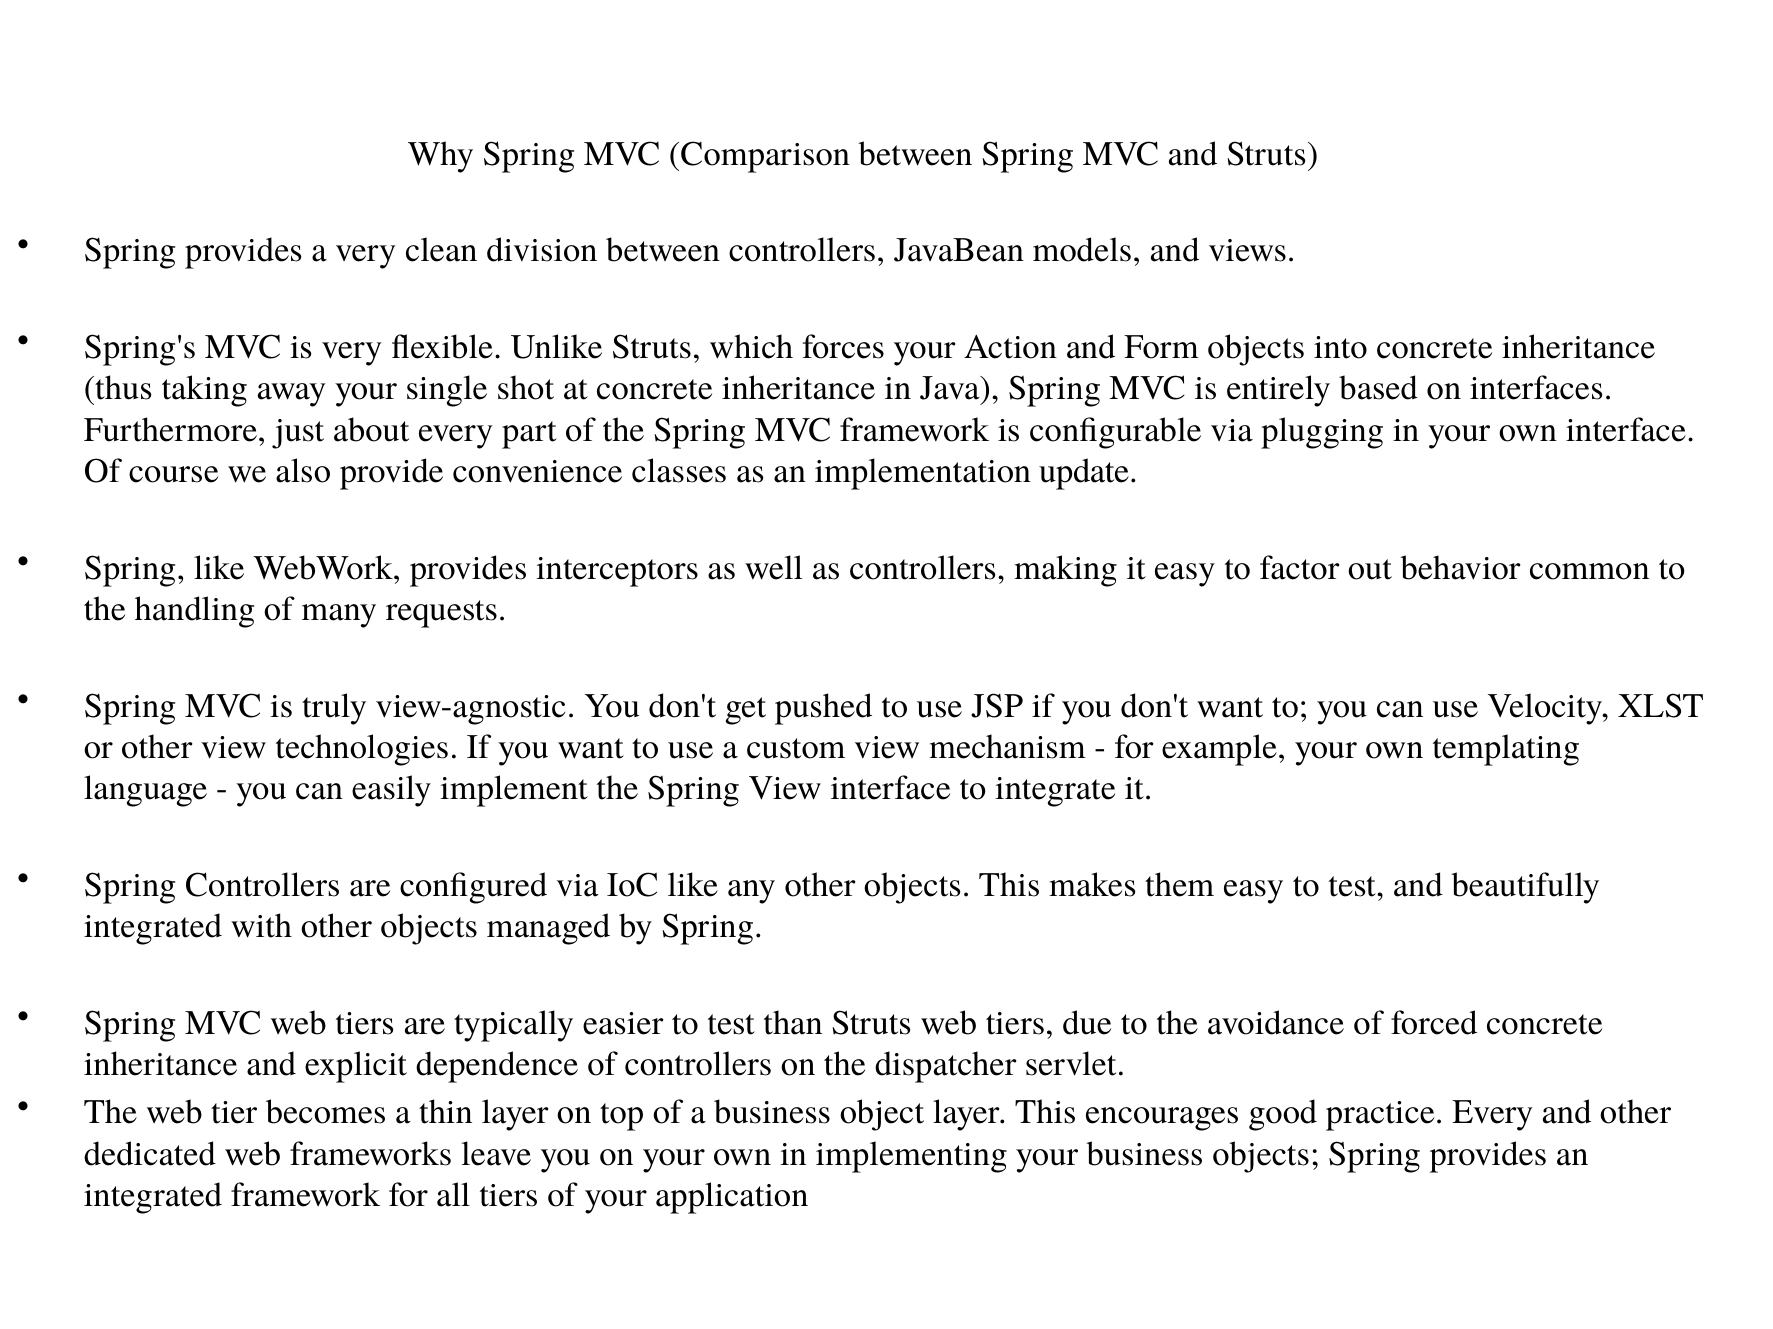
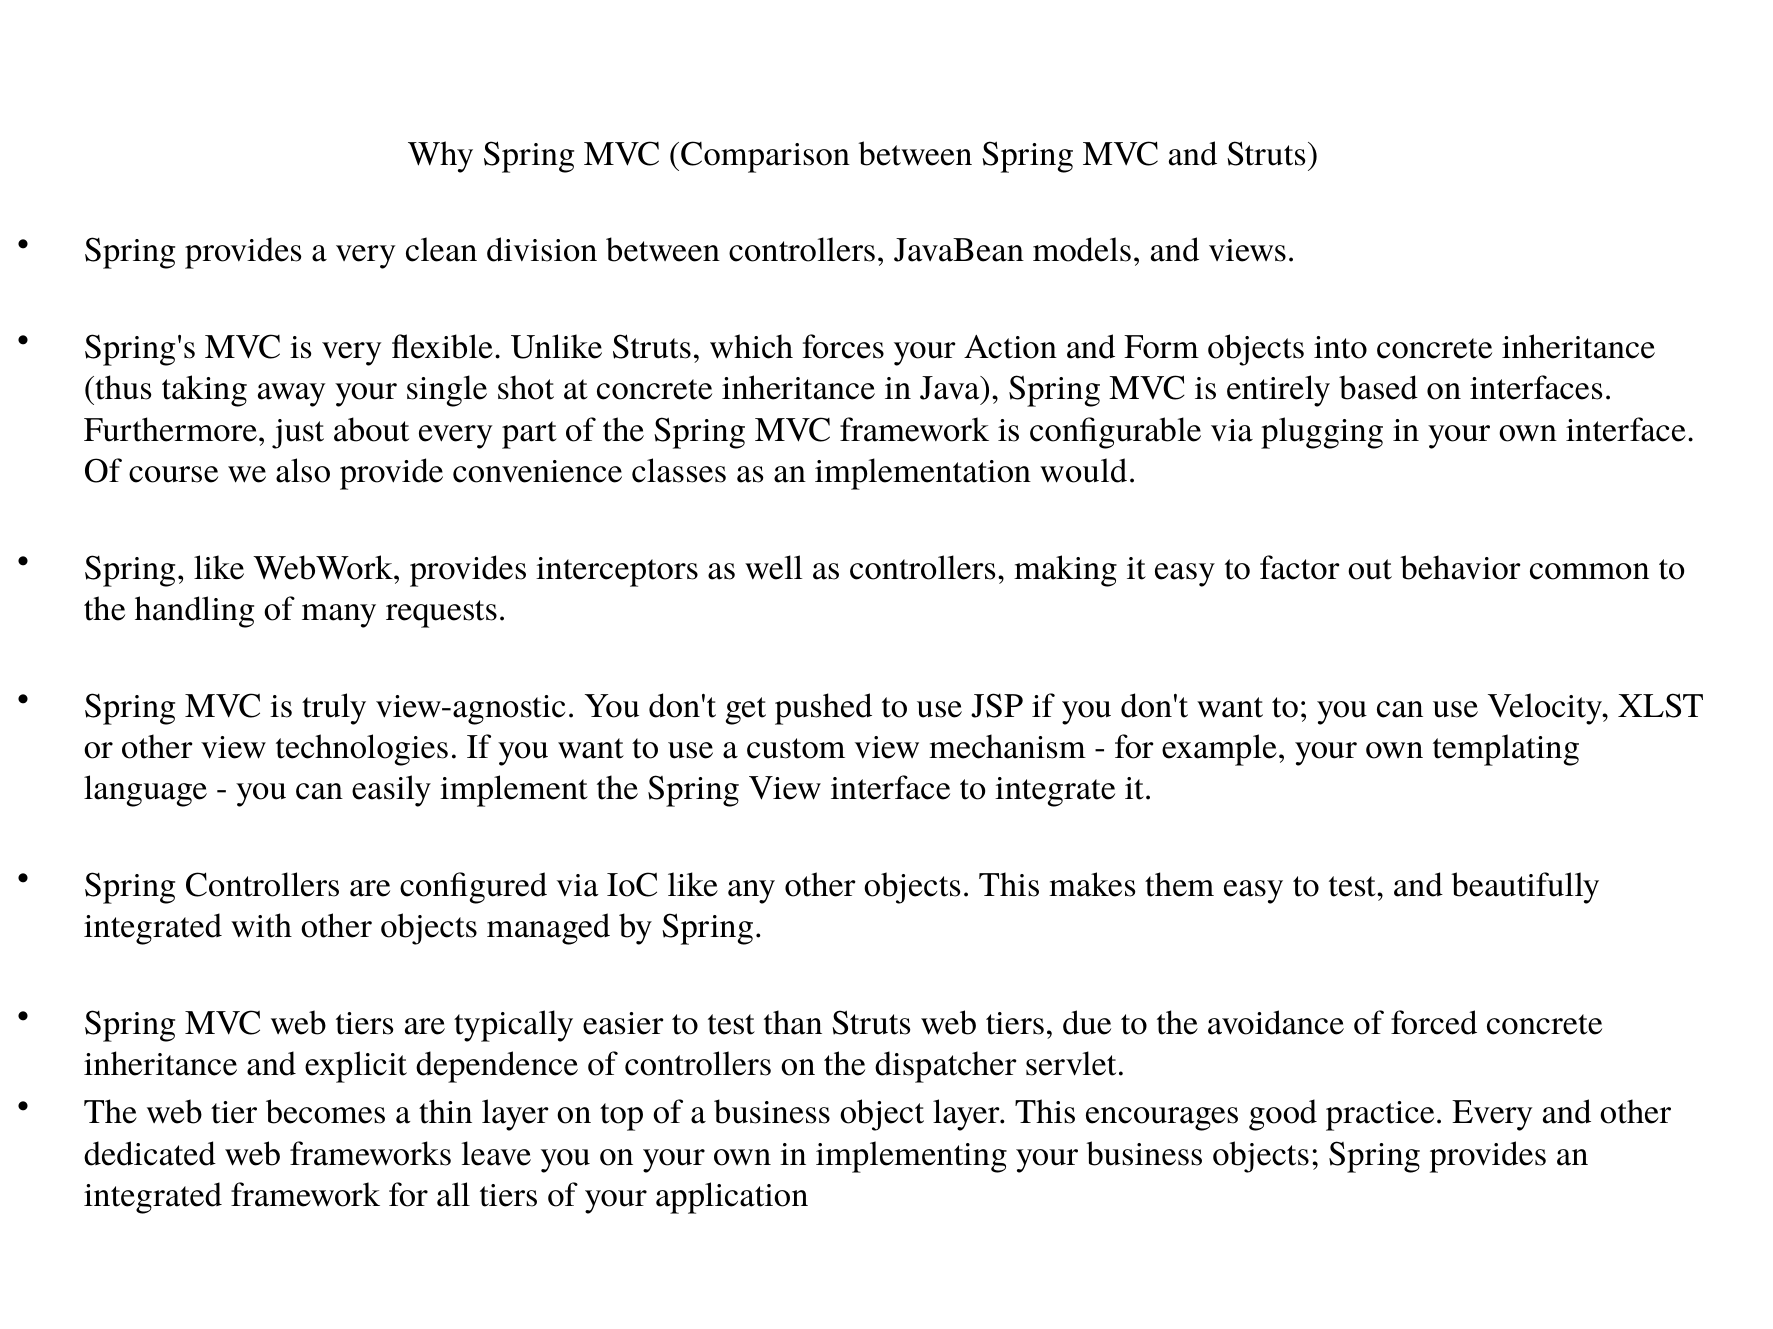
update: update -> would (1088, 471)
